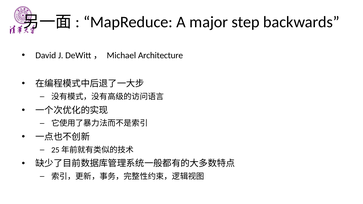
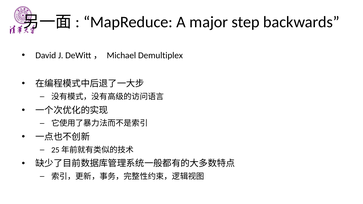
Architecture: Architecture -> Demultiplex (160, 56)
